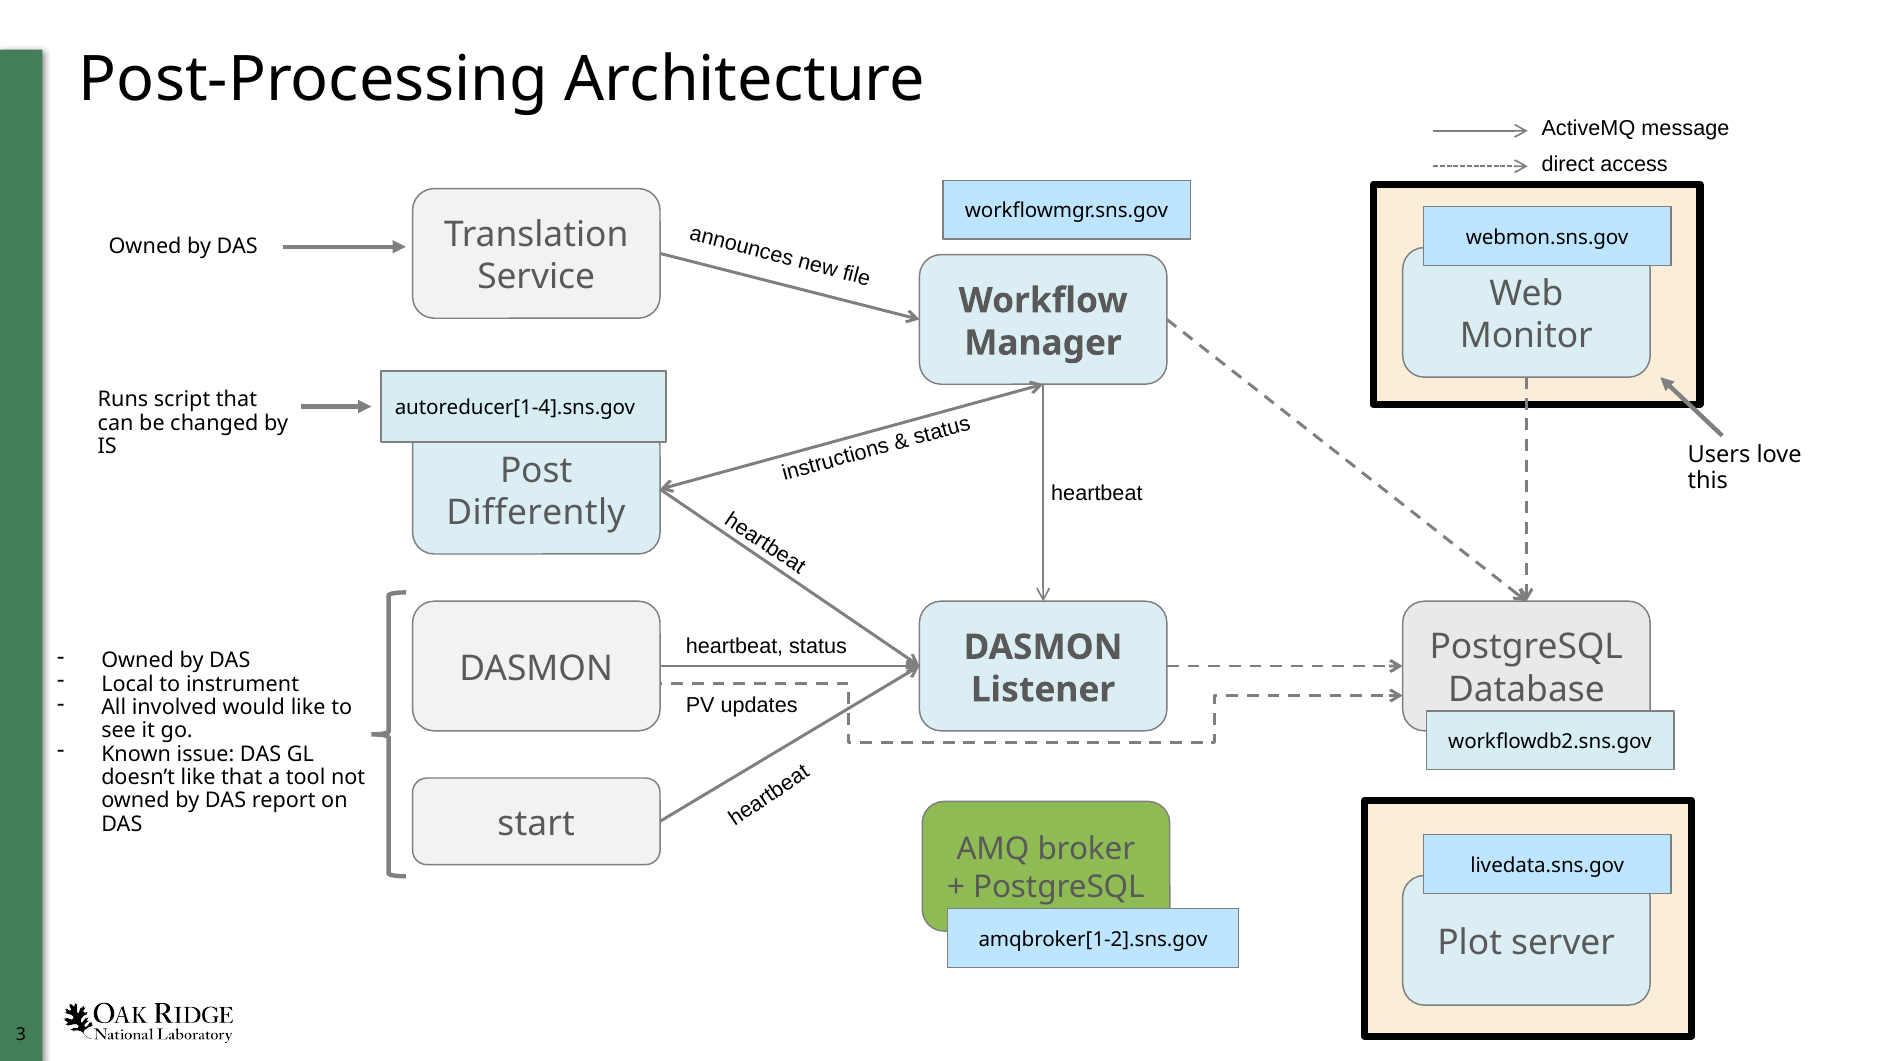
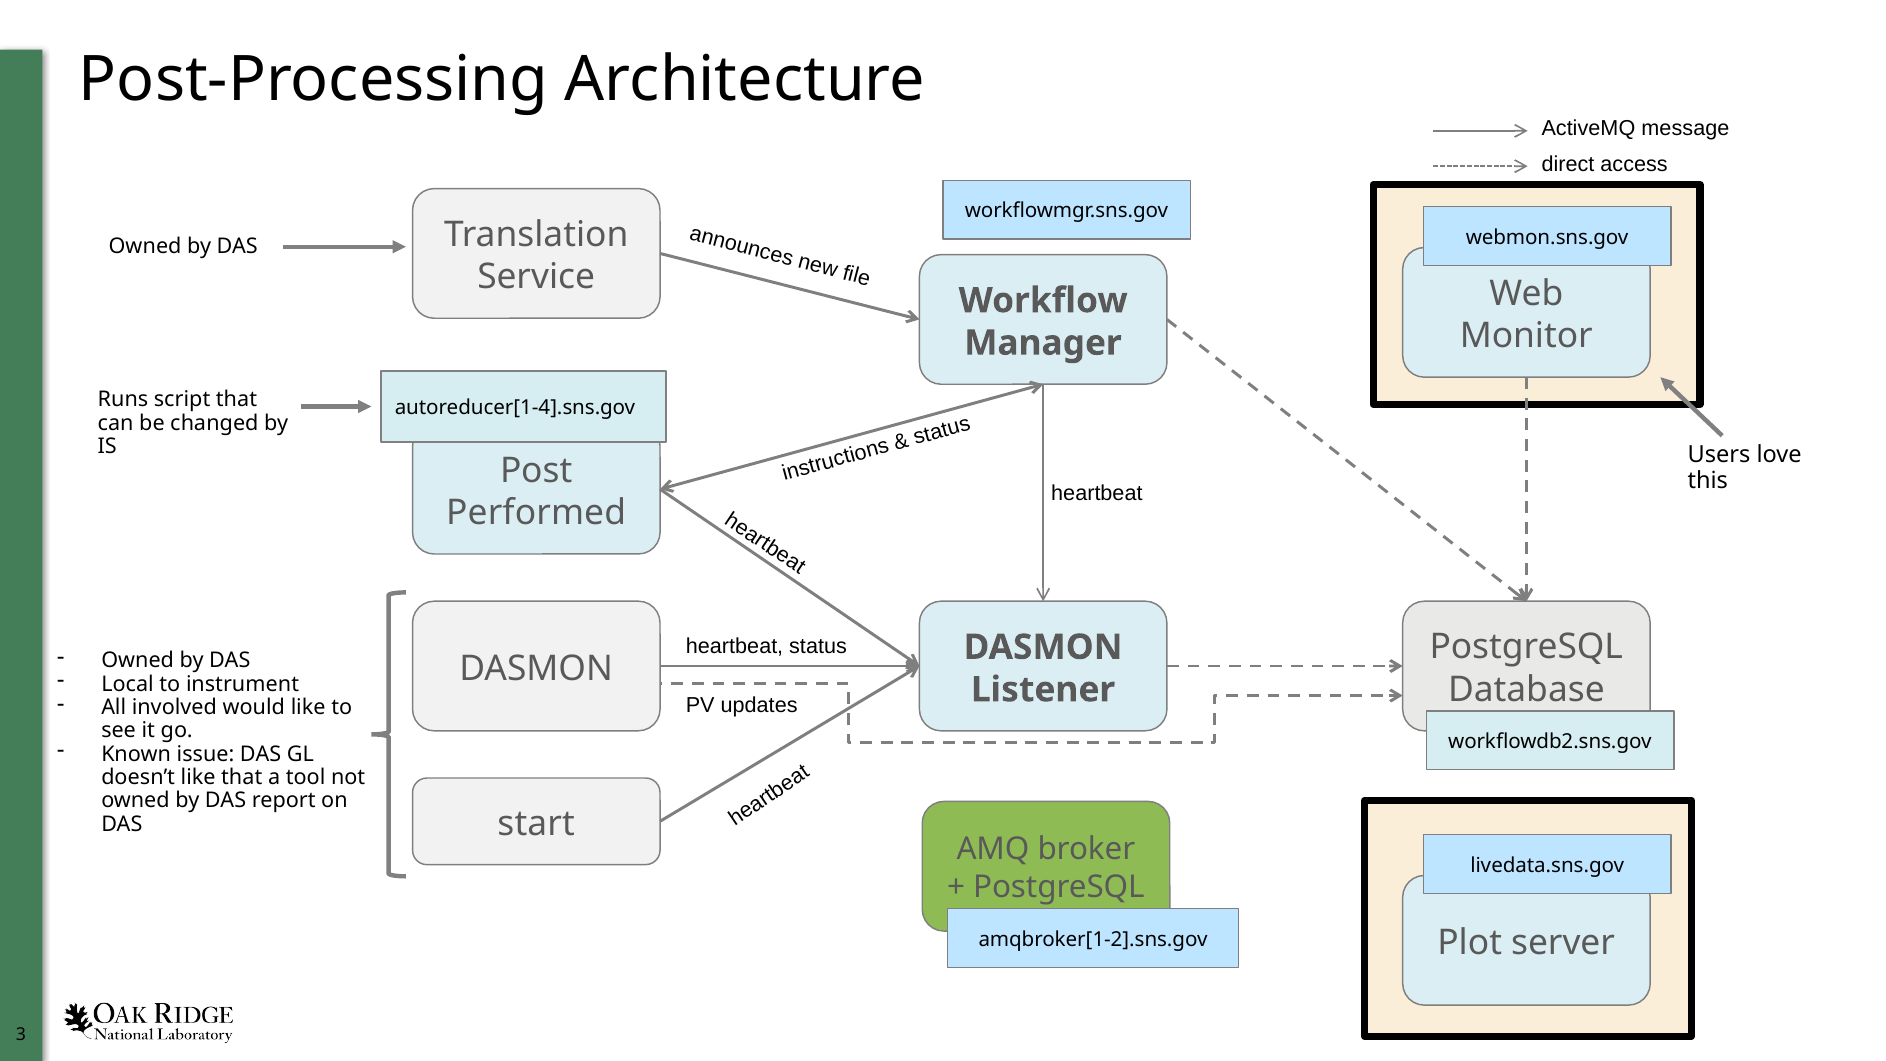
Differently: Differently -> Performed (536, 513)
